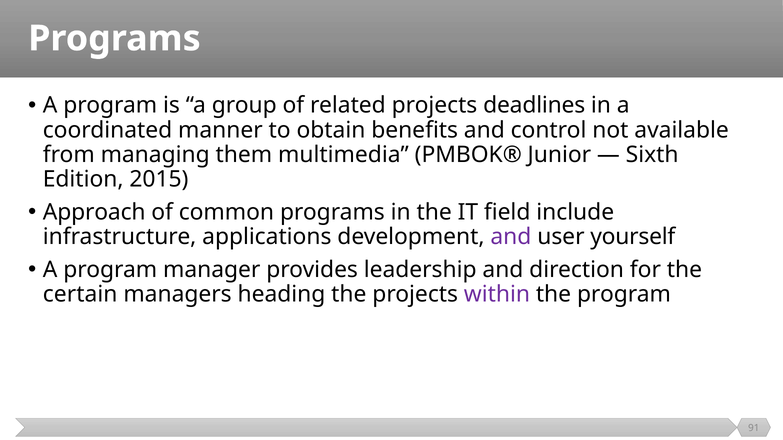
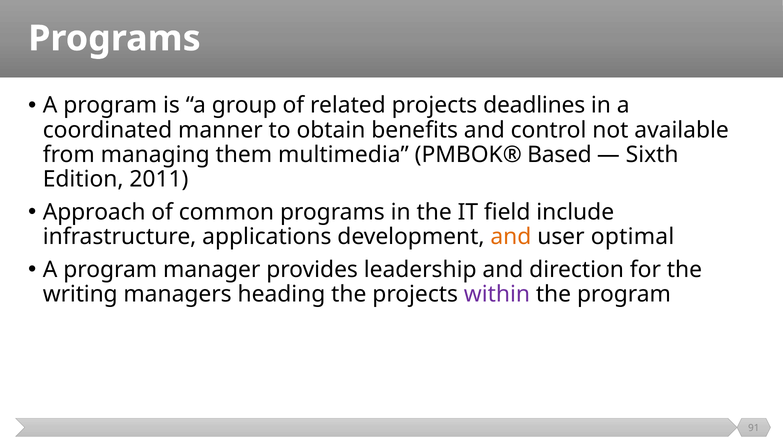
Junior: Junior -> Based (559, 155)
2015: 2015 -> 2011 (159, 180)
and colour: purple -> orange (511, 237)
yourself: yourself -> optimal (633, 237)
certain: certain -> writing (80, 294)
